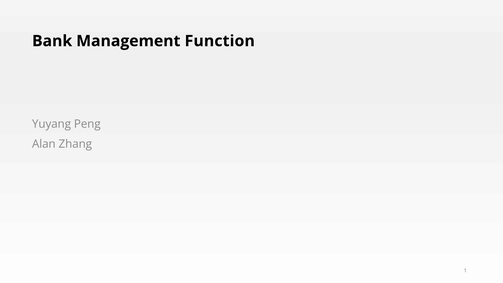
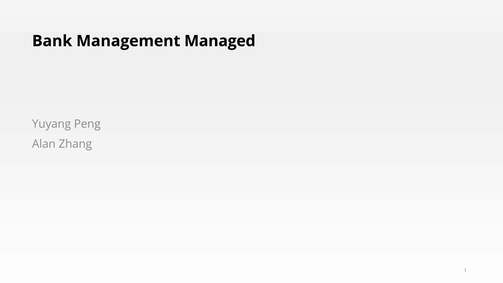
Function: Function -> Managed (220, 41)
